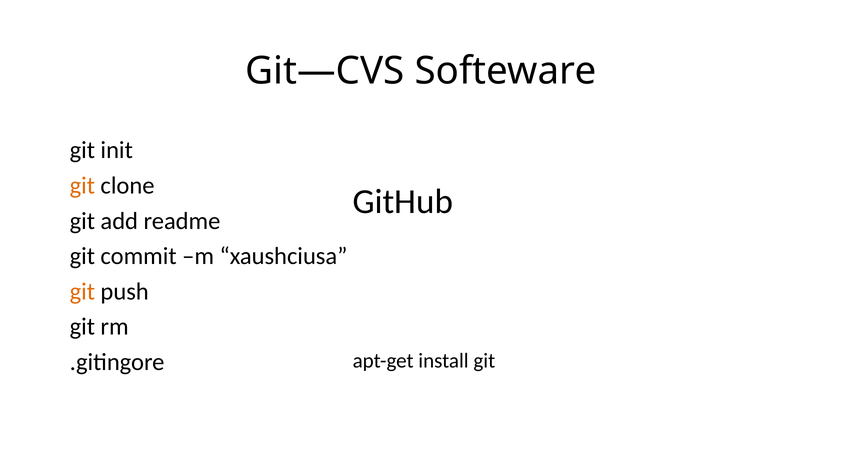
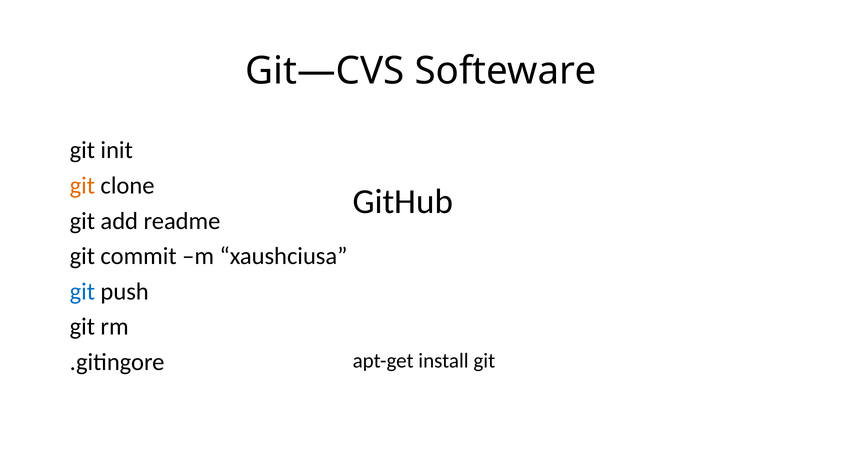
git colour: orange -> blue (82, 291)
